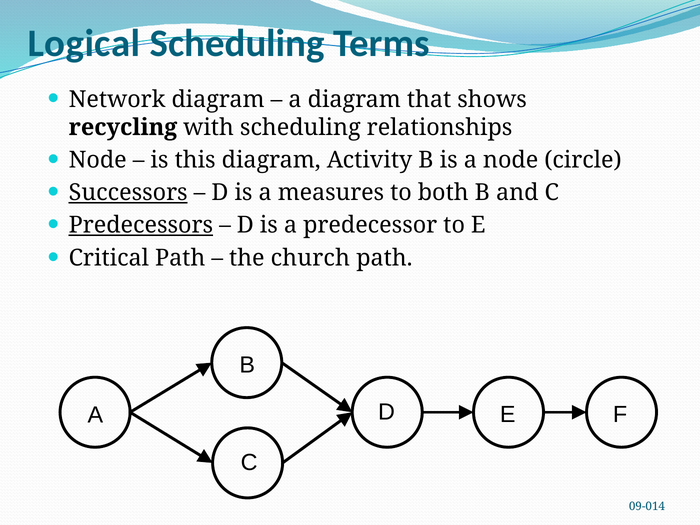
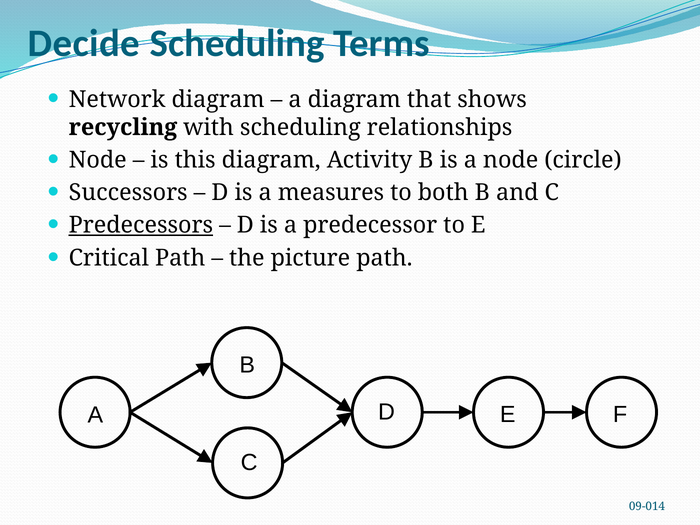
Logical: Logical -> Decide (84, 43)
Successors underline: present -> none (128, 193)
church: church -> picture (310, 258)
